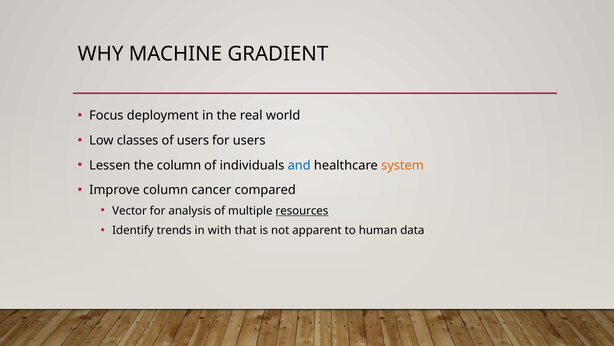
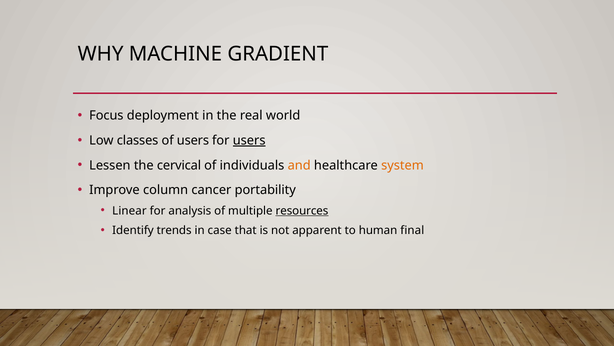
users underline: none -> present (249, 140)
the column: column -> cervical (179, 165)
and colour: blue -> orange (299, 165)
compared: compared -> portability (265, 190)
Vector: Vector -> Linear (129, 210)
with: with -> case (220, 230)
data: data -> final (412, 230)
